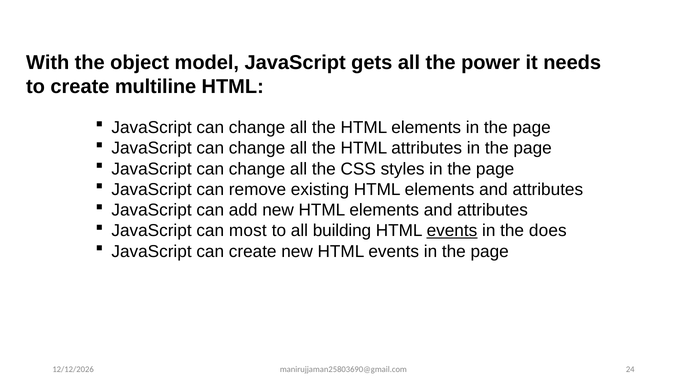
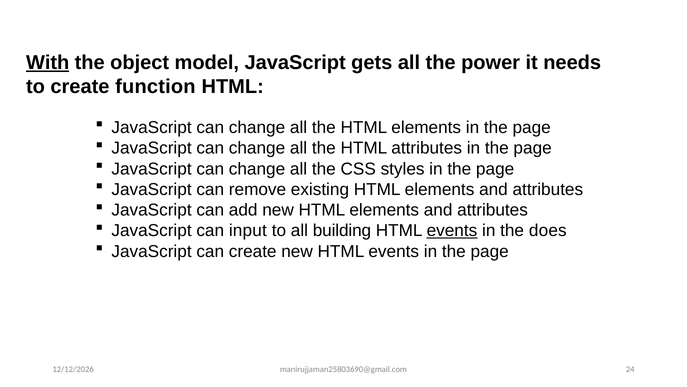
With underline: none -> present (48, 63)
multiline: multiline -> function (155, 87)
most: most -> input (248, 230)
